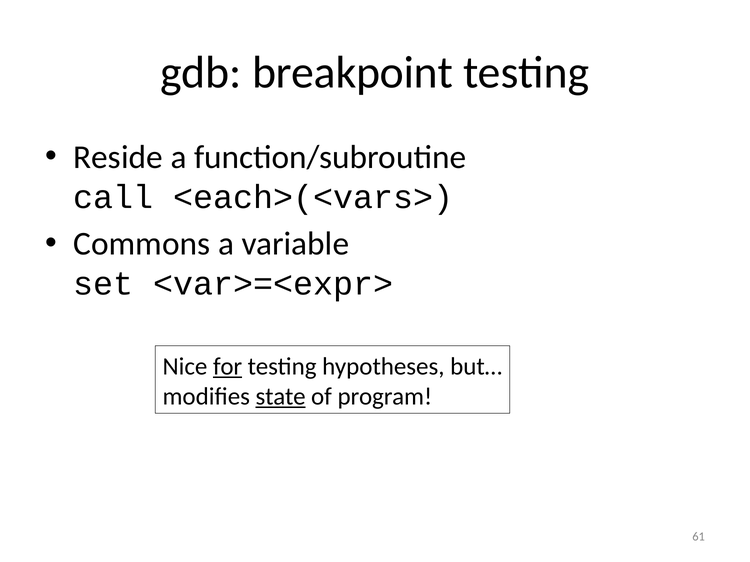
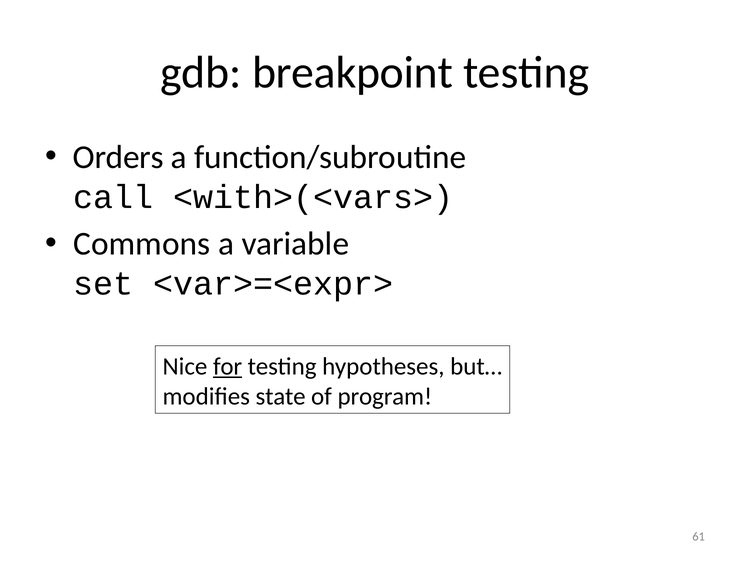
Reside: Reside -> Orders (118, 157)
<each>(<vars>: <each>(<vars> -> <with>(<vars> (313, 197)
state underline: present -> none (281, 397)
